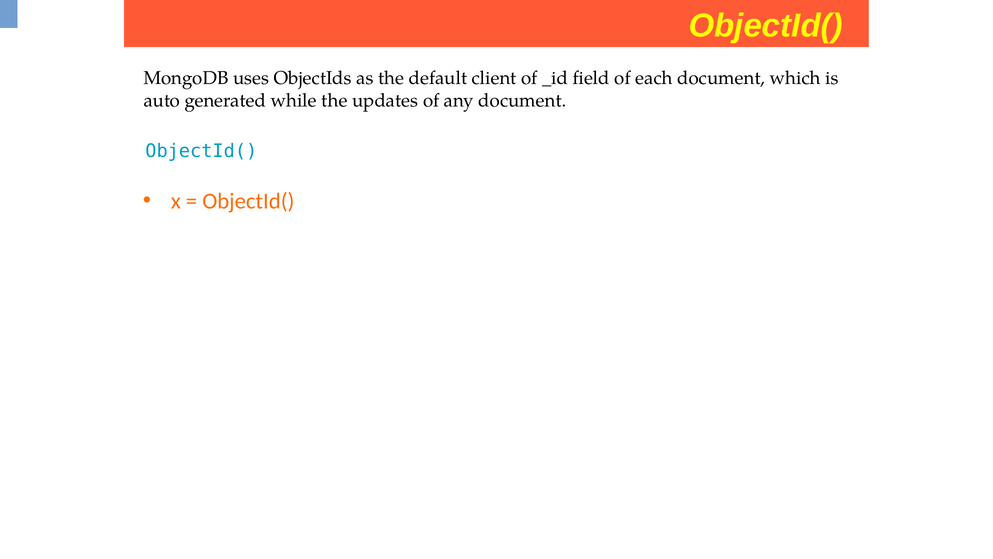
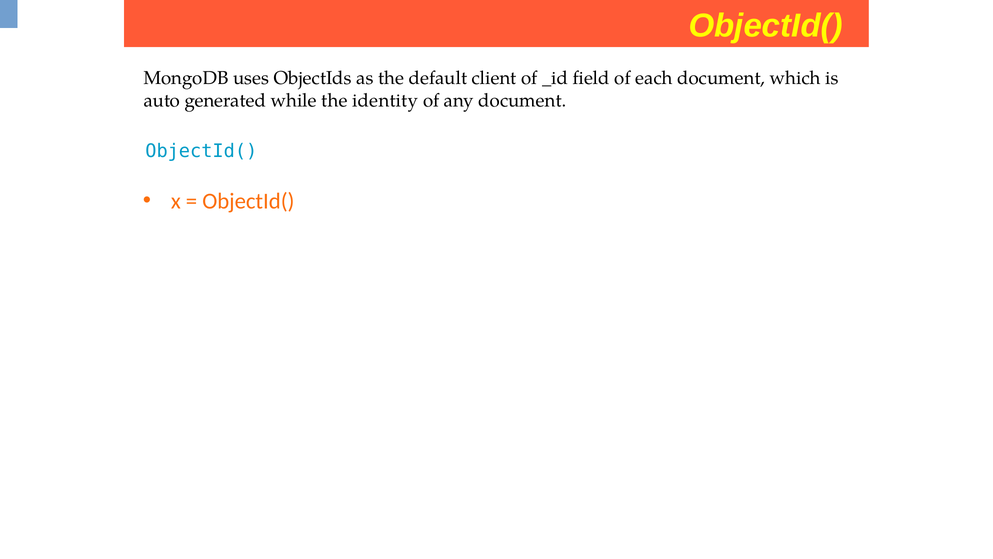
updates: updates -> identity (385, 101)
